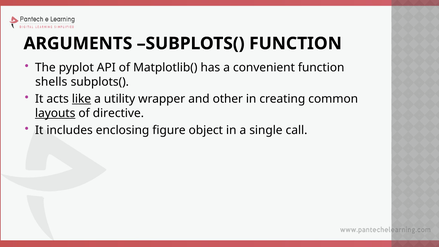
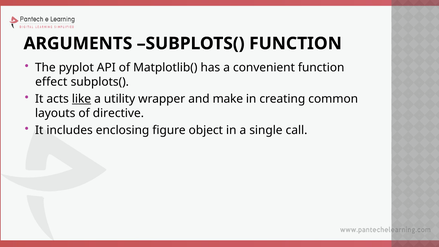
shells: shells -> effect (51, 82)
other: other -> make (228, 99)
layouts underline: present -> none (55, 113)
